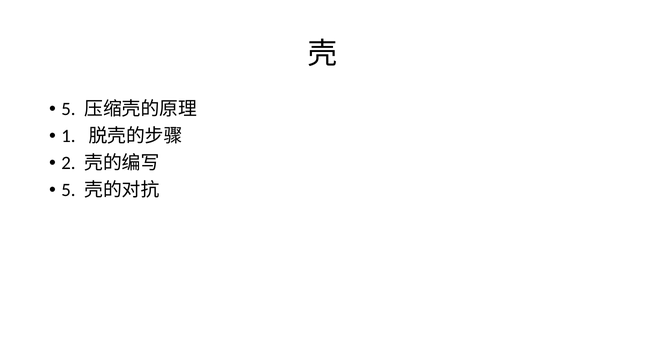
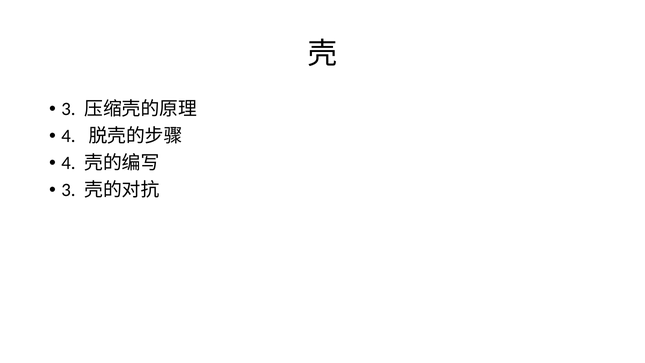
5: 5 -> 3 (68, 109)
1: 1 -> 4 (68, 136)
2: 2 -> 4 (68, 163)
5: 5 -> 3 (68, 190)
